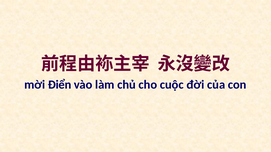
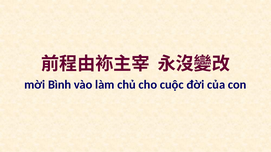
Điển: Điển -> Bình (60, 85)
